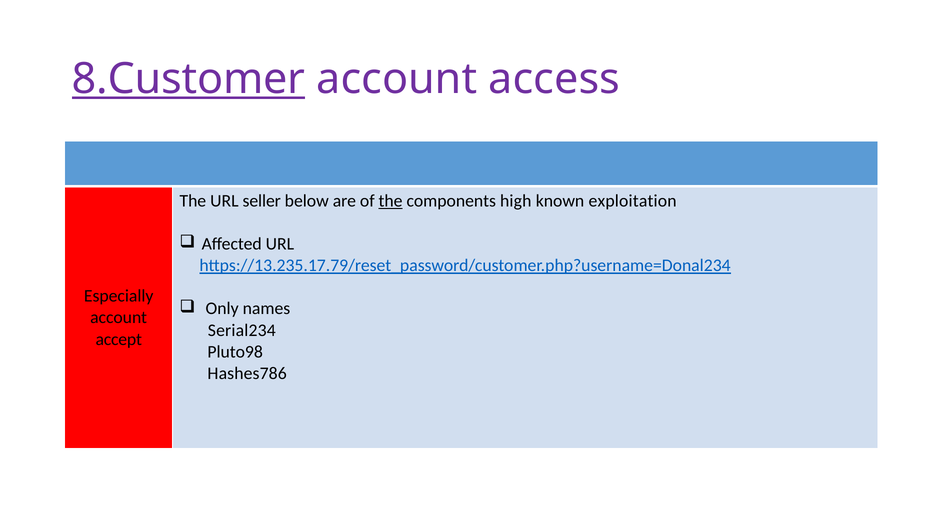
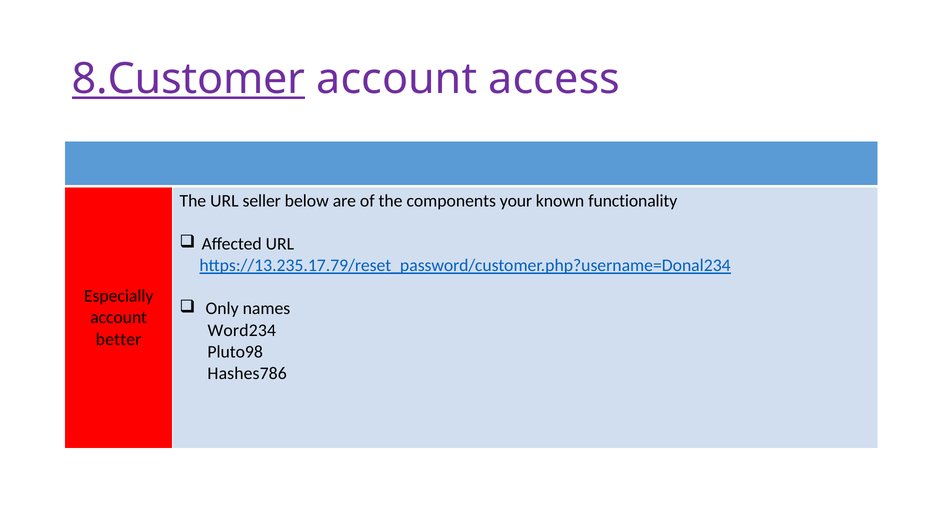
the underline: present -> none (391, 201)
high: high -> your (516, 201)
exploitation: exploitation -> functionality (633, 201)
Serial234: Serial234 -> Word234 (242, 330)
accept: accept -> better (119, 339)
